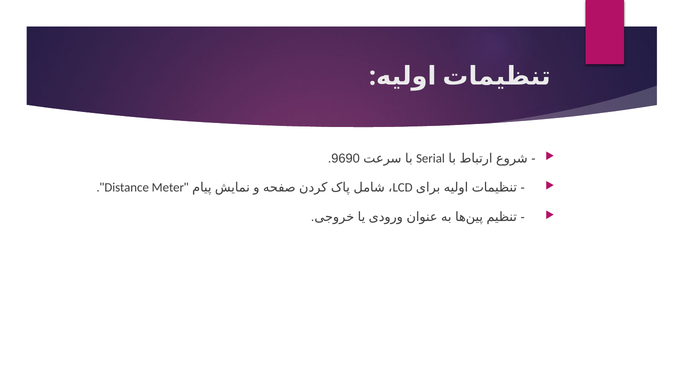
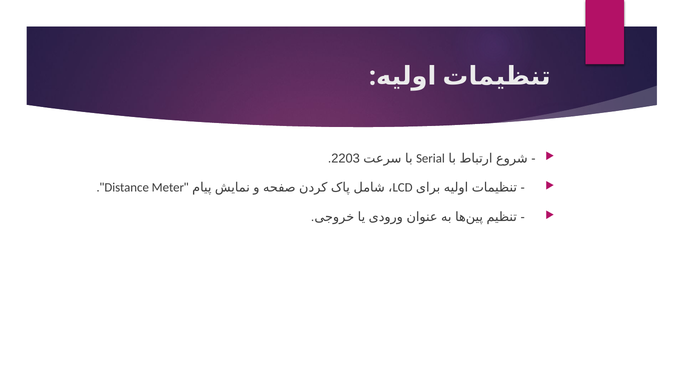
9690: 9690 -> 2203 (346, 158)
